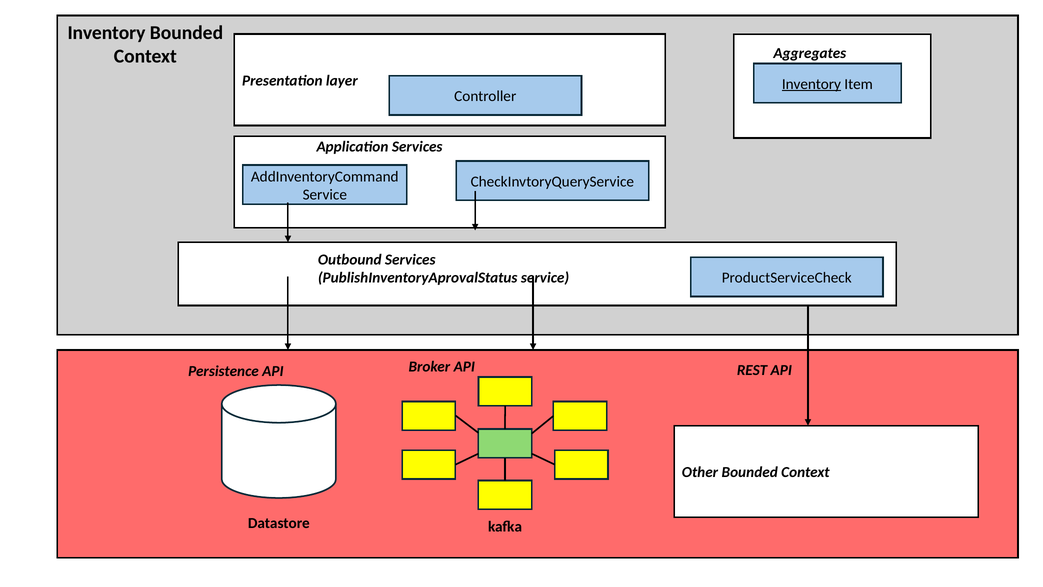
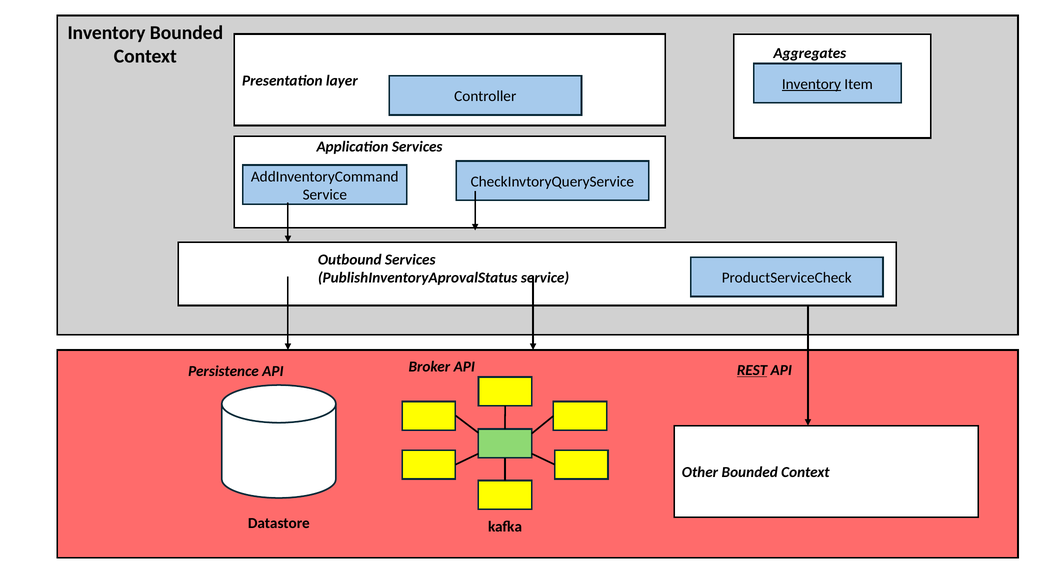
REST underline: none -> present (752, 370)
